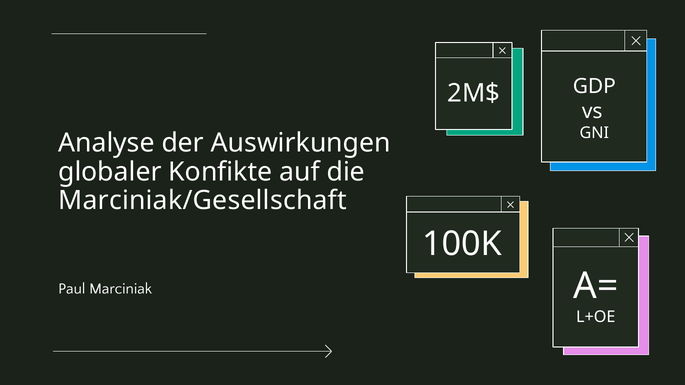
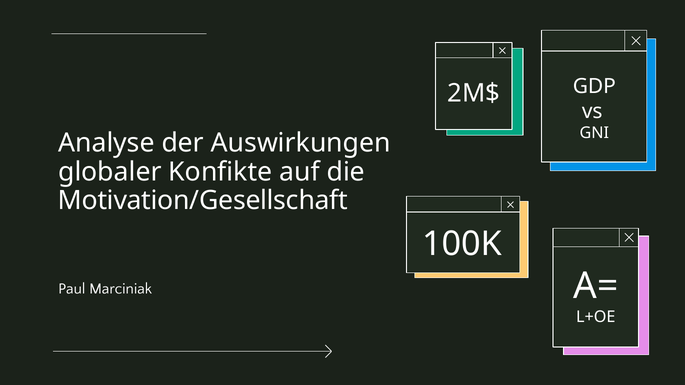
Marciniak/Gesellschaft: Marciniak/Gesellschaft -> Motivation/Gesellschaft (203, 201)
